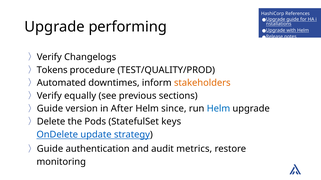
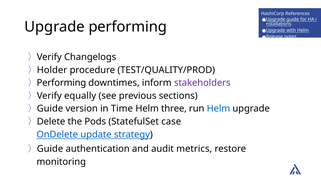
Tokens: Tokens -> Holder (52, 70)
Automated: Automated -> Performing (61, 83)
stakeholders colour: orange -> purple (202, 83)
After: After -> Time (122, 109)
since: since -> three (174, 109)
keys: keys -> case (171, 122)
